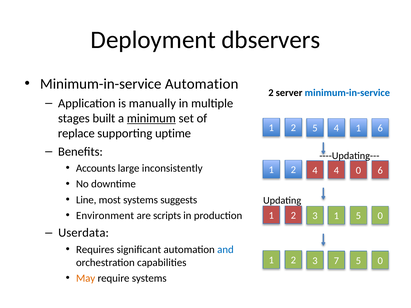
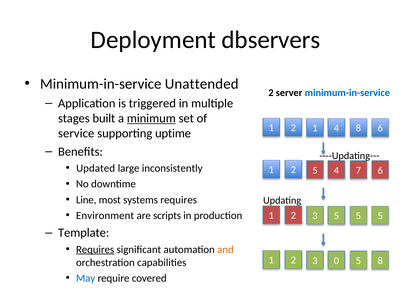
Minimum-in-service Automation: Automation -> Unattended (202, 84)
manually: manually -> triggered (152, 103)
2 5: 5 -> 1 (315, 128)
4 1: 1 -> 8 (358, 128)
replace: replace -> service (76, 134)
Accounts: Accounts -> Updated (96, 168)
2 4: 4 -> 5 (315, 170)
4 0: 0 -> 7 (358, 170)
systems suggests: suggests -> requires (179, 200)
3 1: 1 -> 5 (336, 216)
0: 0 -> 5 (380, 216)
Userdata: Userdata -> Template (84, 233)
Requires underline: none -> present (95, 250)
and colour: blue -> orange (225, 250)
7: 7 -> 0 (336, 261)
0: 0 -> 8 (380, 261)
May colour: orange -> blue (86, 278)
require systems: systems -> covered (149, 278)
